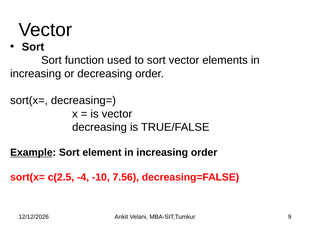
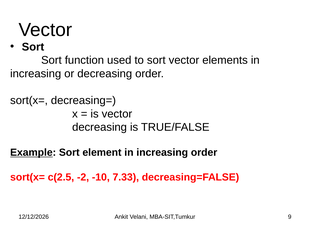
-4: -4 -> -2 (83, 178)
7.56: 7.56 -> 7.33 (126, 178)
